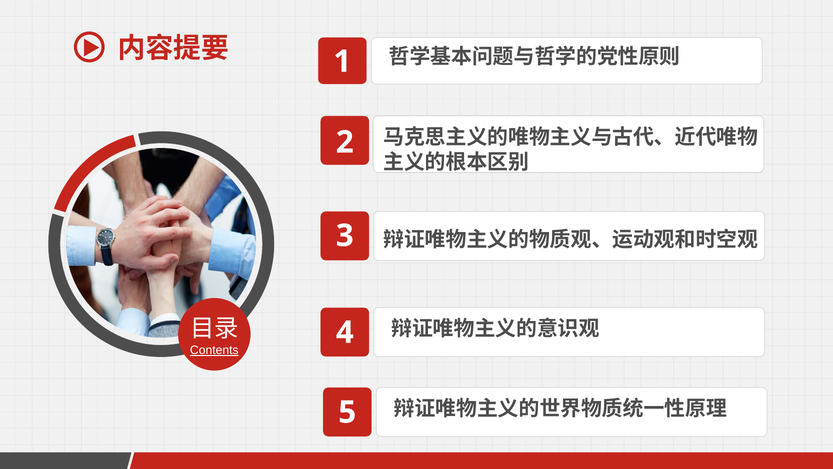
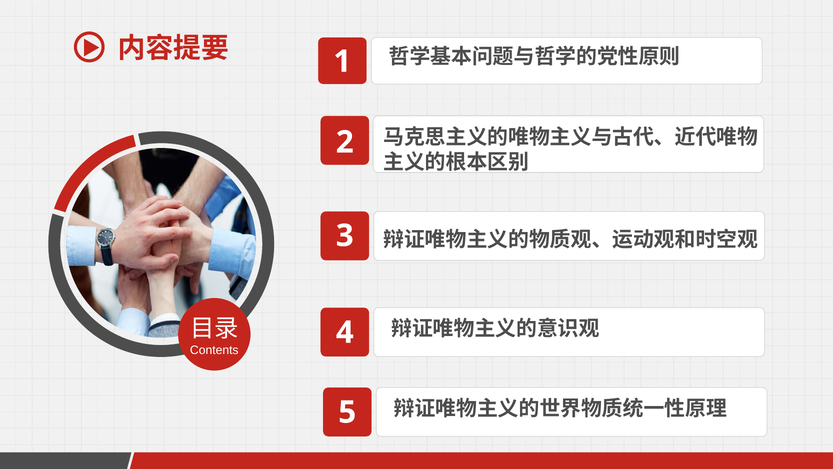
Contents underline: present -> none (214, 350)
